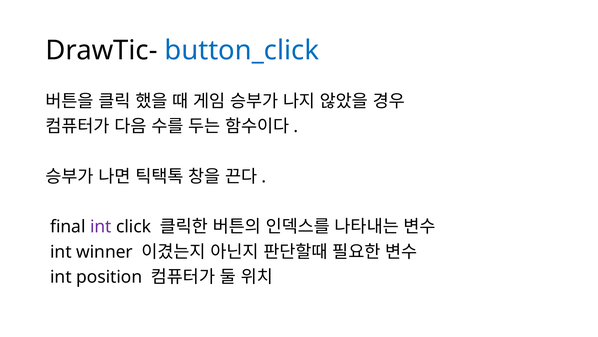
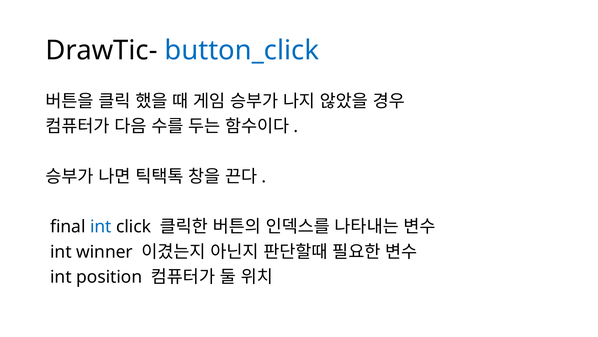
int colour: purple -> blue (101, 226)
